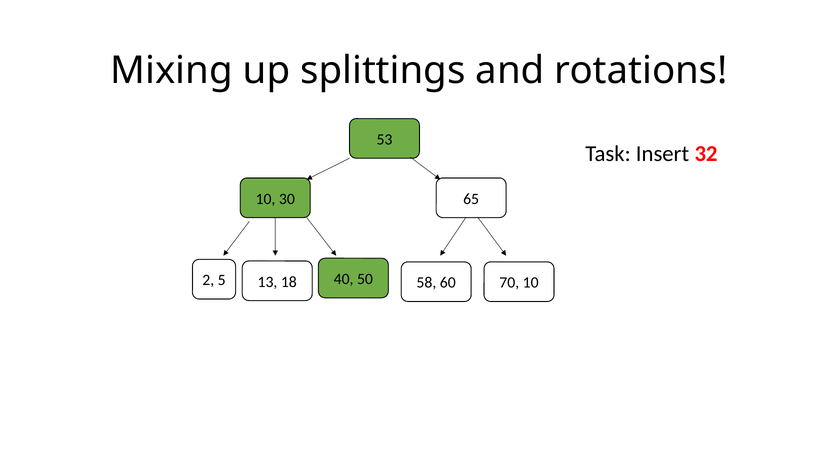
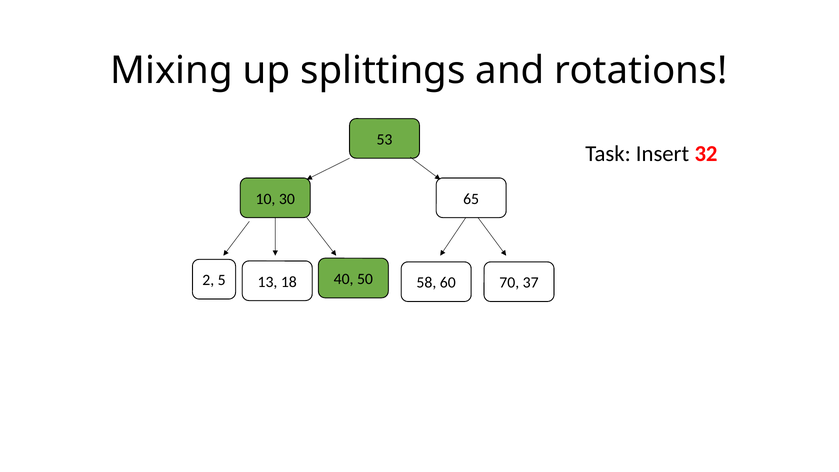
70 10: 10 -> 37 (531, 283)
